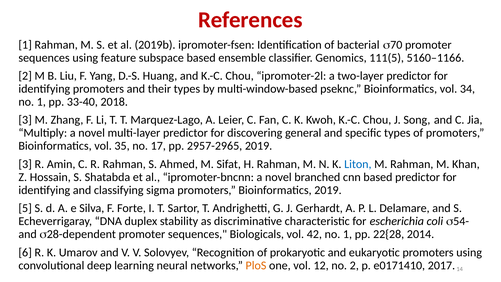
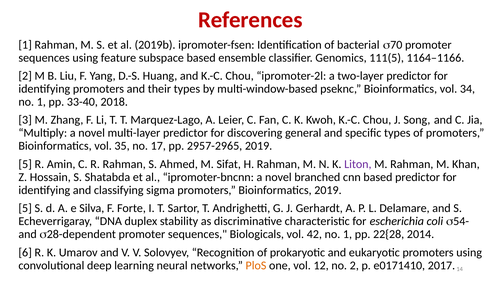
5160–1166: 5160–1166 -> 1164–1166 (435, 58)
3: 3 -> 5 (25, 164)
Liton colour: blue -> purple (358, 164)
